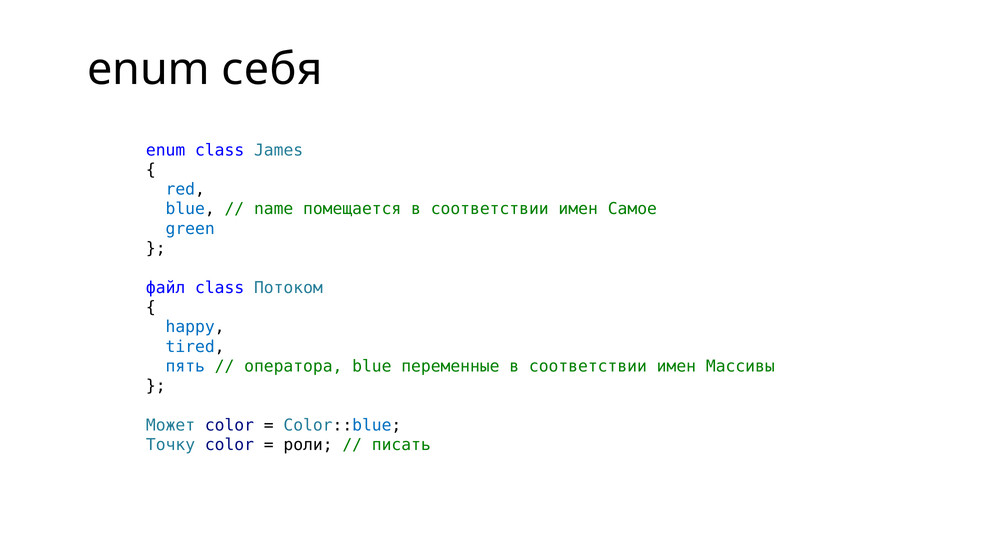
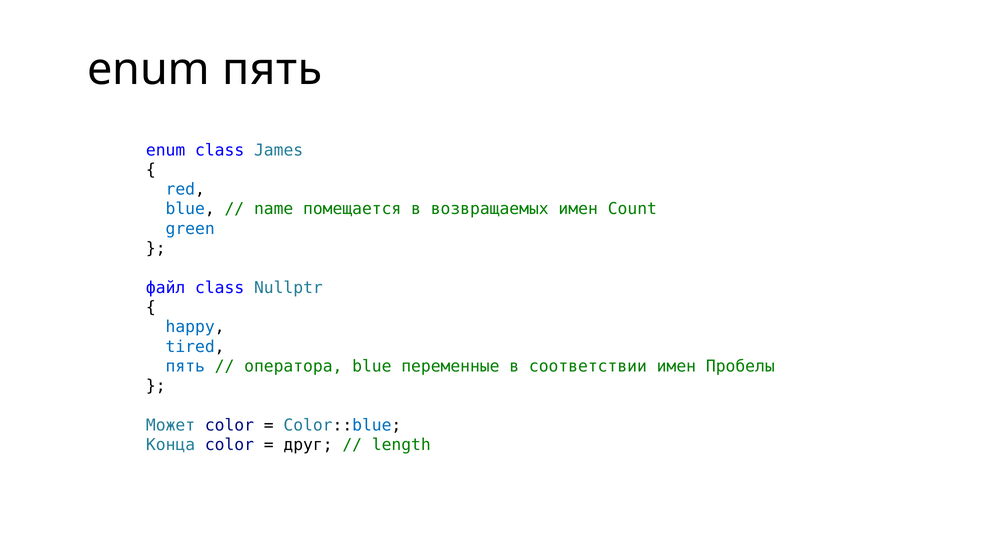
enum себя: себя -> пять (272, 69)
помещается в соответствии: соответствии -> возвращаемых (490, 209)
Самое: Самое -> Count (632, 209)
Потоком: Потоком -> Nullptr (288, 287)
Массивы: Массивы -> Пробелы (740, 366)
Точку: Точку -> Конца (171, 444)
роли: роли -> друг (308, 444)
писать: писать -> length (401, 444)
